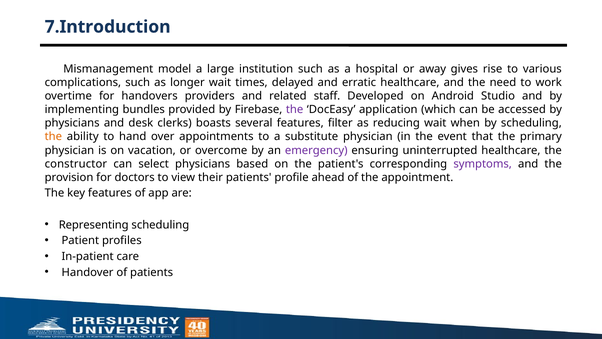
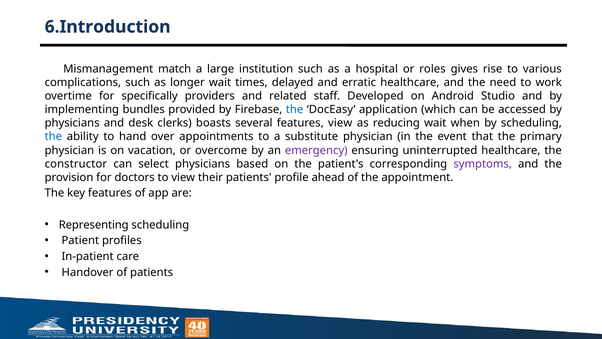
7.Introduction: 7.Introduction -> 6.Introduction (108, 27)
model: model -> match (175, 69)
away: away -> roles (432, 69)
handovers: handovers -> specifically (150, 96)
the colour: purple -> blue (295, 109)
features filter: filter -> view (340, 123)
the colour: orange -> blue (53, 137)
